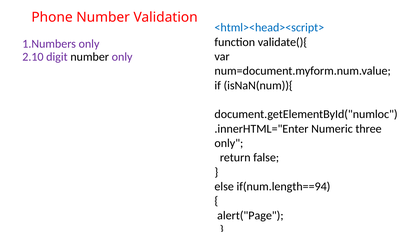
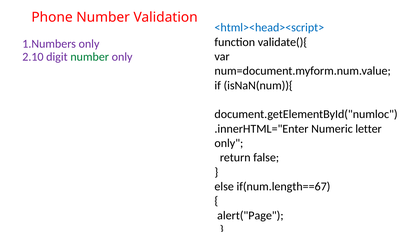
number colour: black -> green (90, 57)
three: three -> letter (369, 129)
if(num.length==94: if(num.length==94 -> if(num.length==67 (283, 186)
